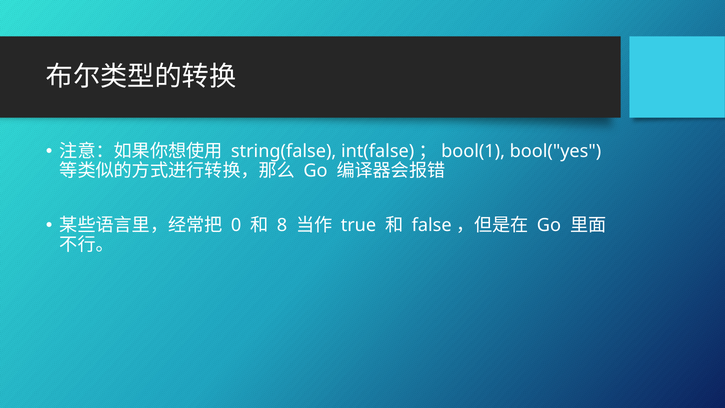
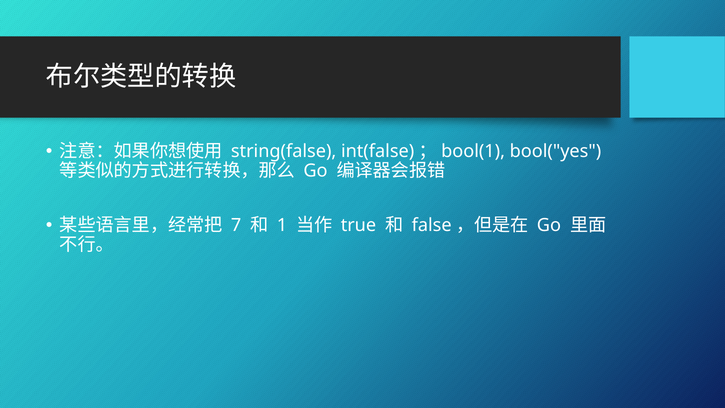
0: 0 -> 7 (236, 225)
8: 8 -> 1 (282, 225)
